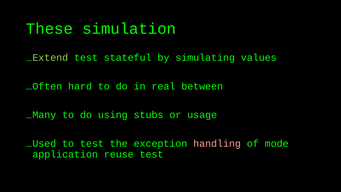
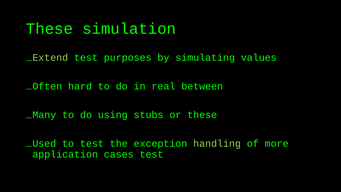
stateful: stateful -> purposes (128, 58)
or usage: usage -> these (202, 115)
handling colour: pink -> light green (217, 143)
mode: mode -> more (277, 143)
reuse: reuse -> cases (119, 154)
